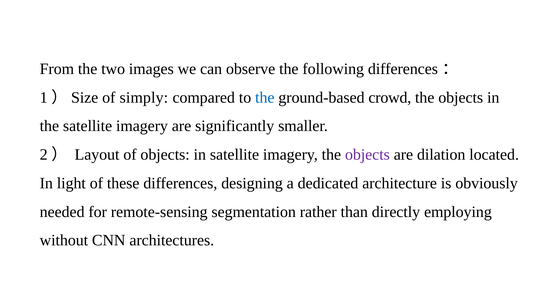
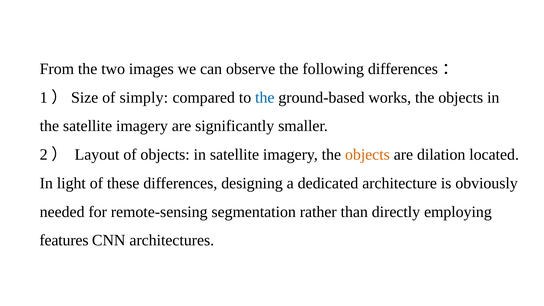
crowd: crowd -> works (390, 97)
objects colour: purple -> orange (367, 155)
without: without -> features (64, 240)
